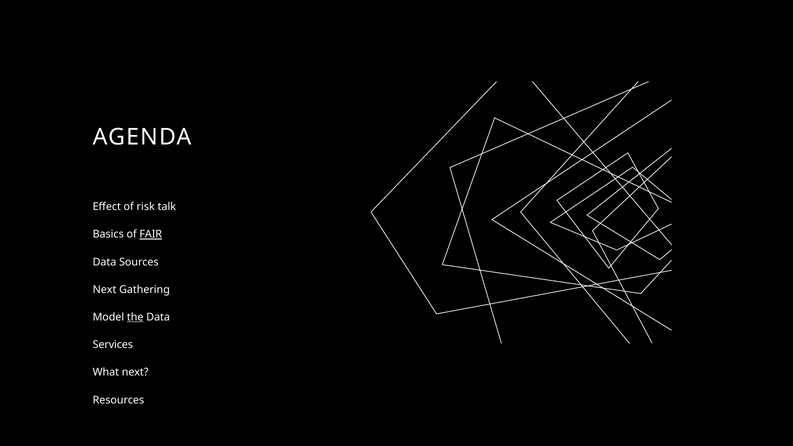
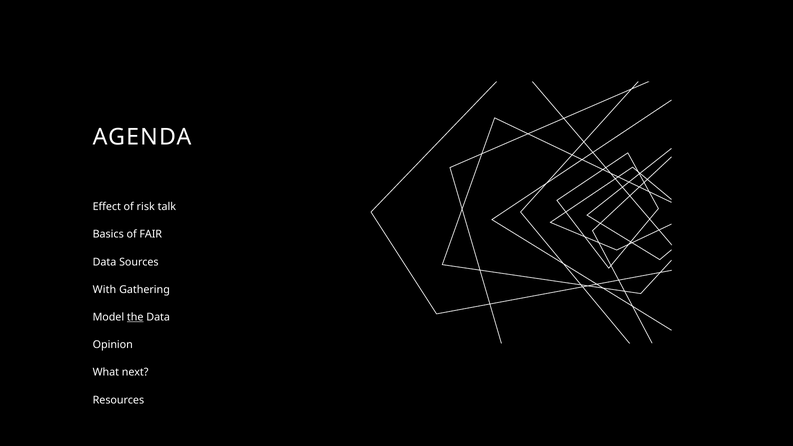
FAIR underline: present -> none (151, 234)
Next: Next -> With (104, 290)
Services: Services -> Opinion (113, 345)
